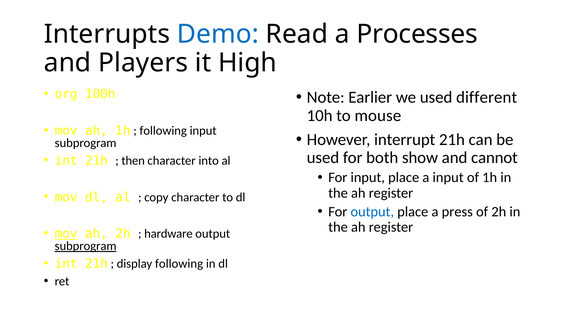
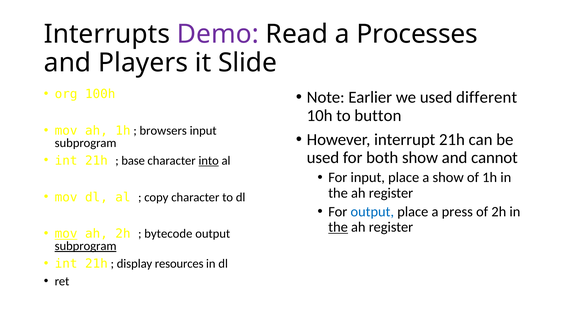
Demo colour: blue -> purple (218, 34)
High: High -> Slide (248, 63)
mouse: mouse -> button (378, 115)
following: following -> browsers (163, 131)
then: then -> base (133, 161)
into underline: none -> present (209, 161)
a input: input -> show (448, 178)
the underline: none -> present (338, 227)
hardware: hardware -> bytecode (168, 234)
display following: following -> resources (179, 264)
